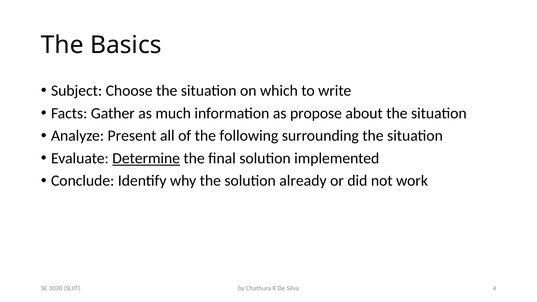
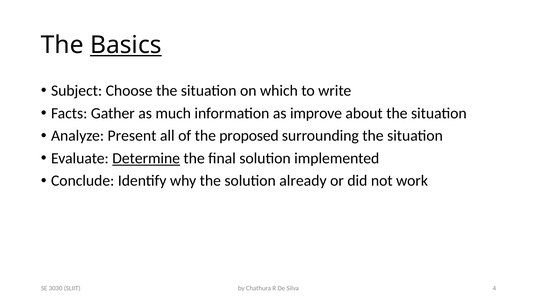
Basics underline: none -> present (126, 45)
propose: propose -> improve (316, 113)
following: following -> proposed (249, 136)
